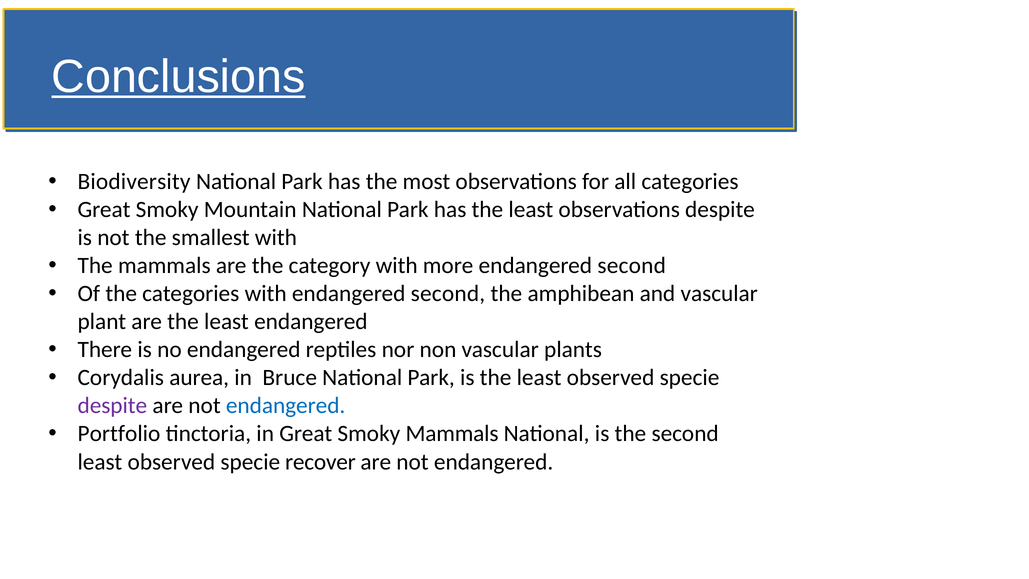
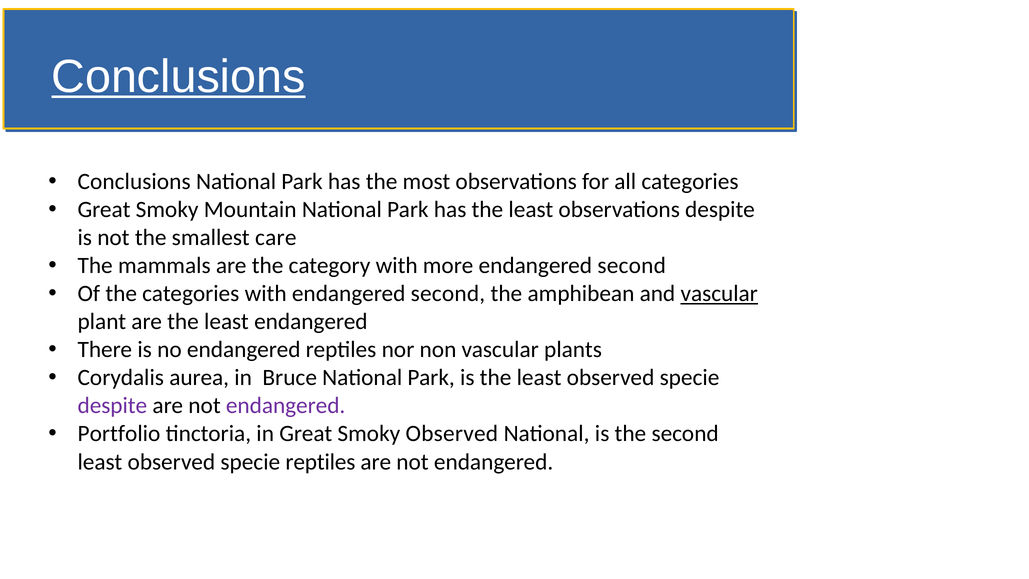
Biodiversity: Biodiversity -> Conclusions (134, 182)
smallest with: with -> care (276, 238)
vascular underline: none -> present (719, 294)
endangered colour: blue -> purple (286, 406)
Smoky Mammals: Mammals -> Observed (452, 434)
specie recover: recover -> reptiles (320, 462)
